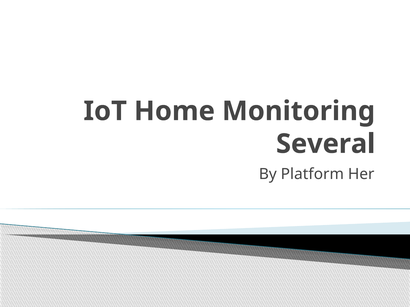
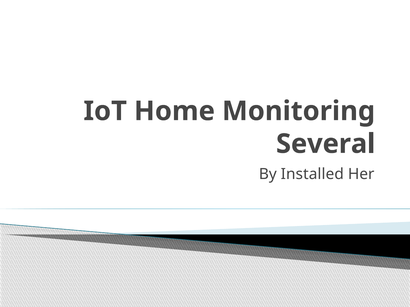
Platform: Platform -> Installed (312, 174)
